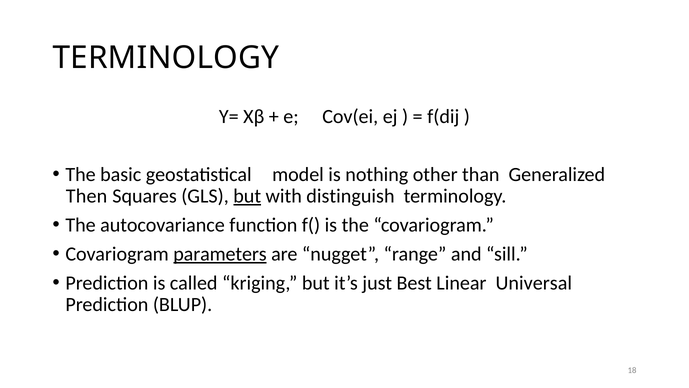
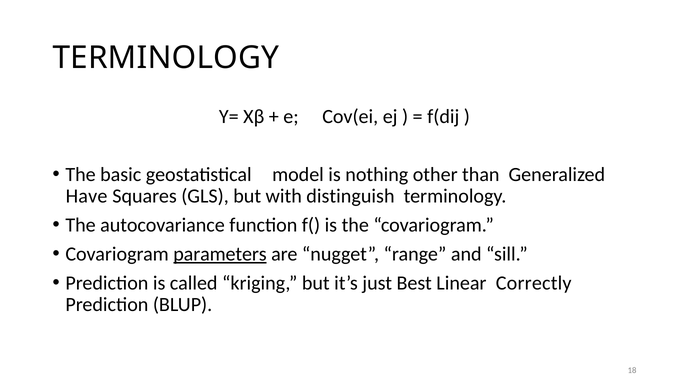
Then: Then -> Have (87, 196)
but underline: present -> none (247, 196)
Universal: Universal -> Correctly (534, 283)
